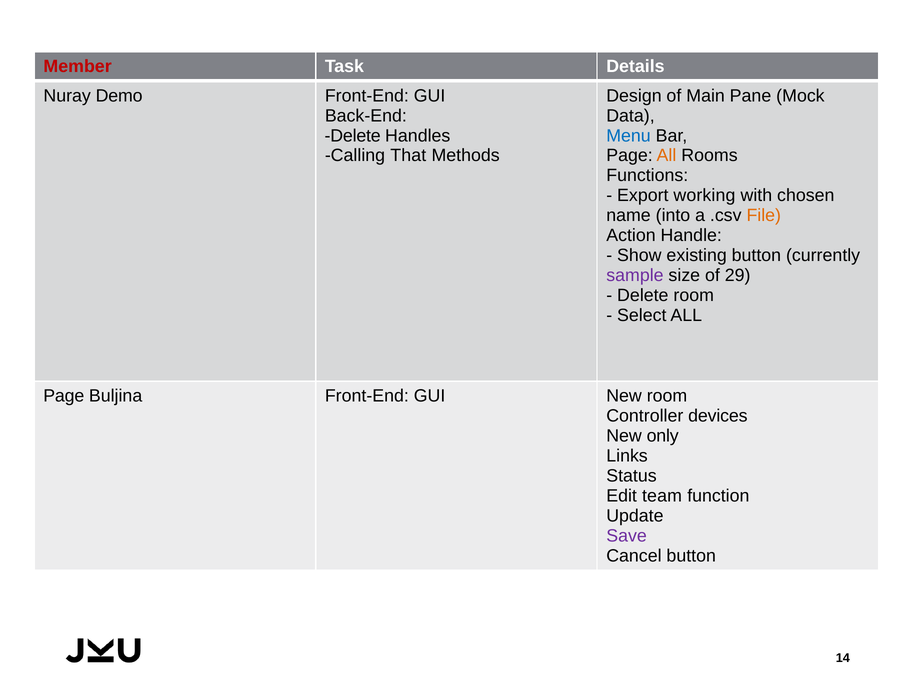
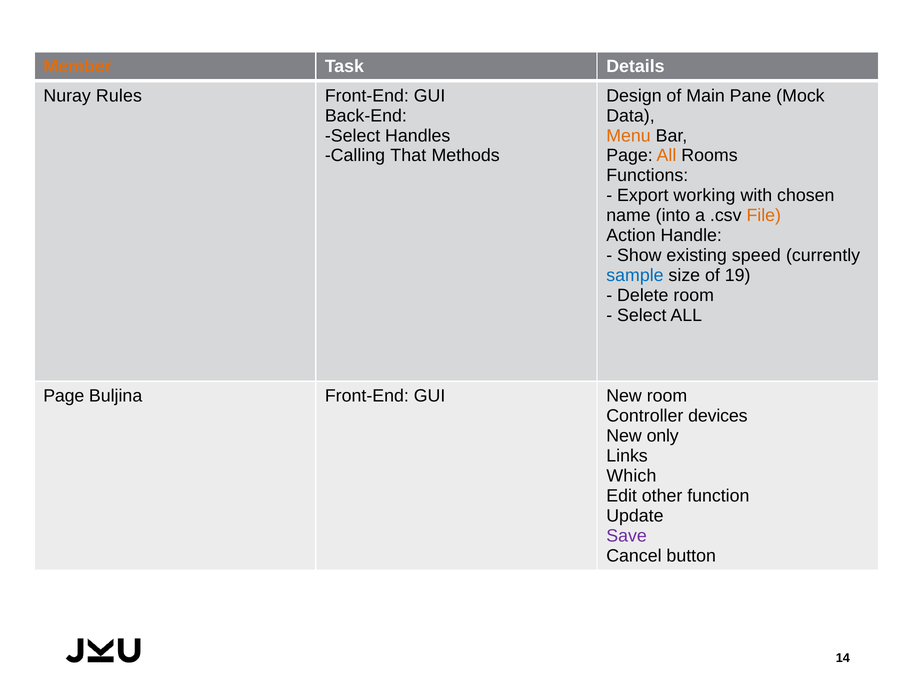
Member colour: red -> orange (78, 67)
Demo: Demo -> Rules (119, 96)
Delete: Delete -> Select (353, 136)
Menu colour: blue -> orange (629, 136)
existing button: button -> speed (756, 255)
sample colour: purple -> blue (635, 275)
29: 29 -> 19 (738, 275)
Status: Status -> Which (631, 476)
team: team -> other (662, 496)
